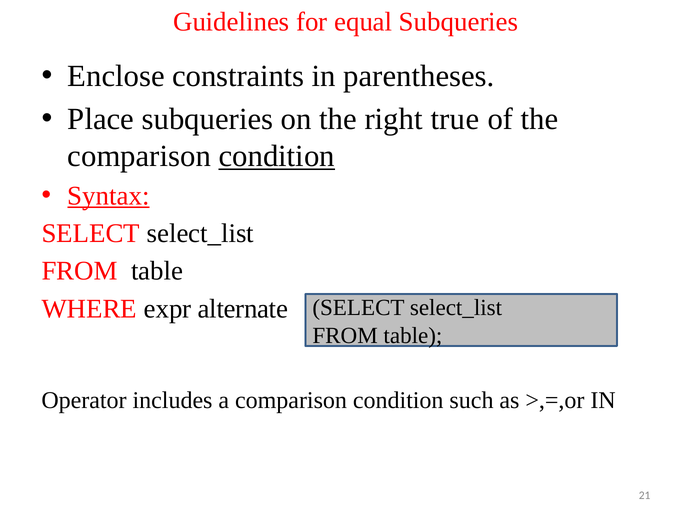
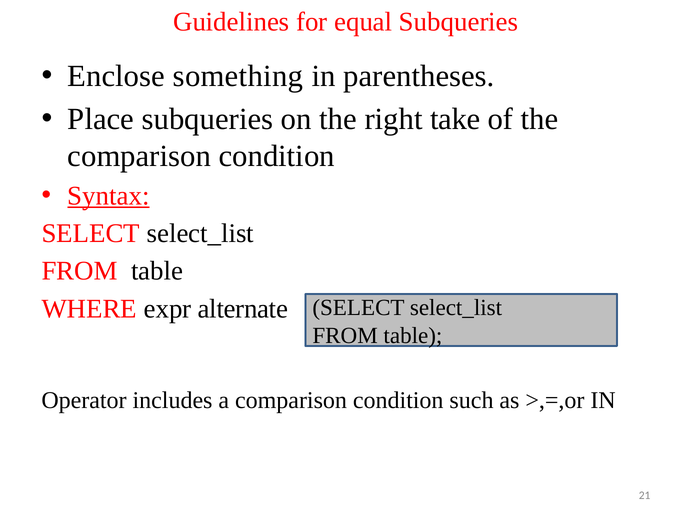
constraints: constraints -> something (238, 76)
true: true -> take (455, 119)
condition underline: present -> none (277, 156)
